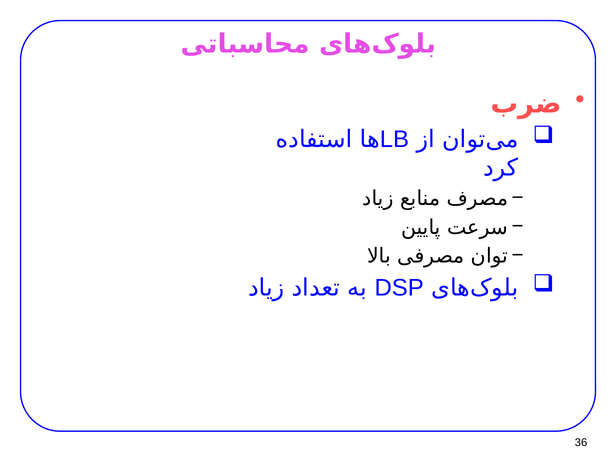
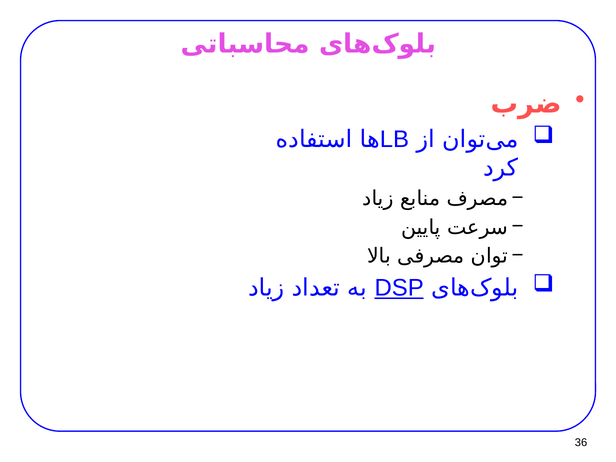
DSP underline: none -> present (399, 288)
